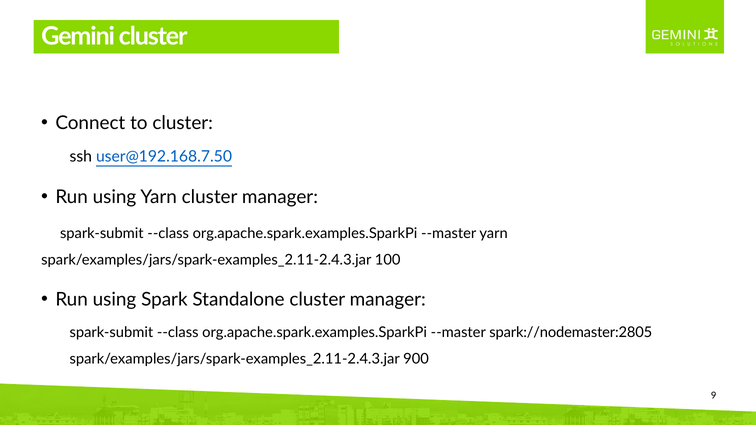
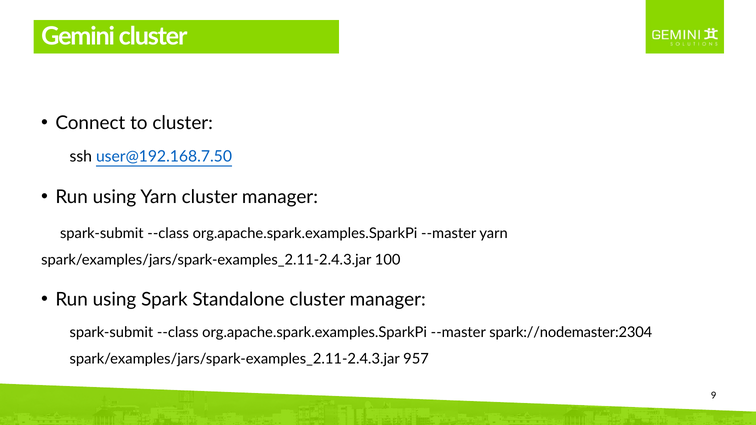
spark://nodemaster:2805: spark://nodemaster:2805 -> spark://nodemaster:2304 (571, 333)
900: 900 -> 957 (416, 359)
